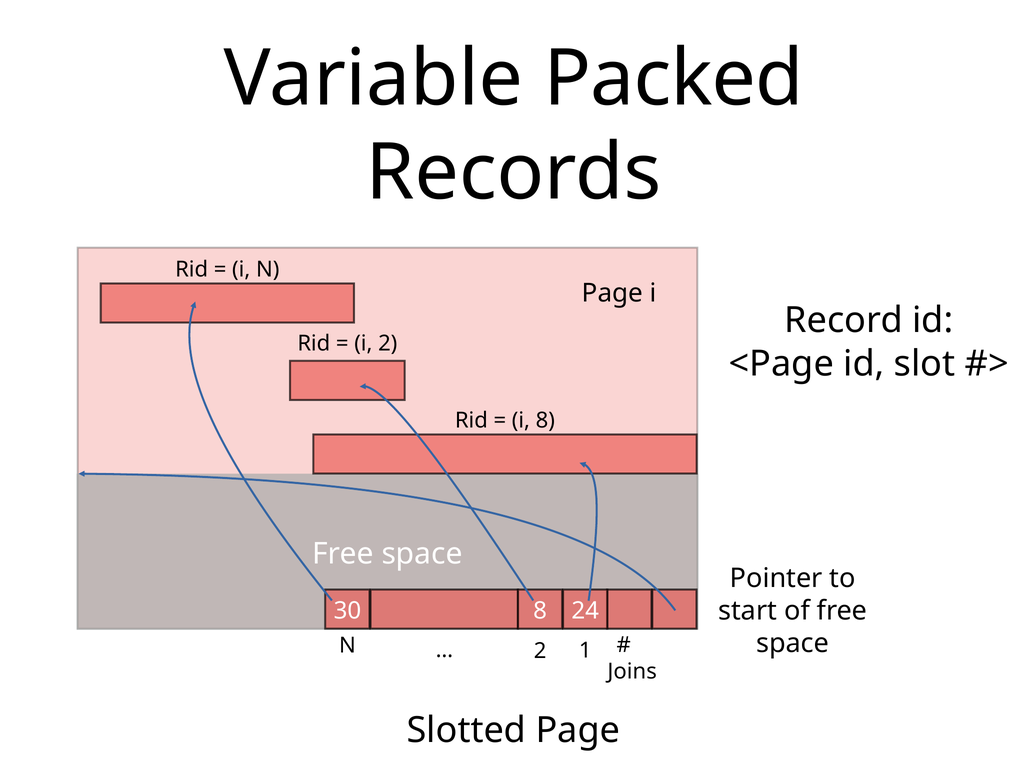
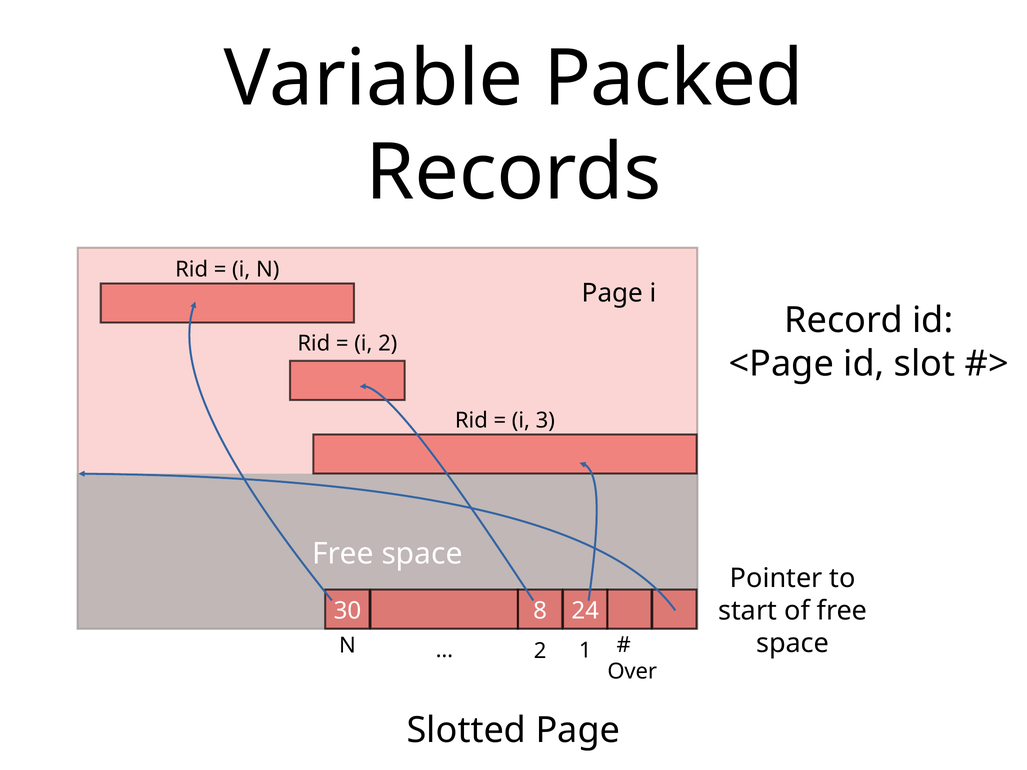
i 8: 8 -> 3 (545, 421)
Joins: Joins -> Over (632, 672)
